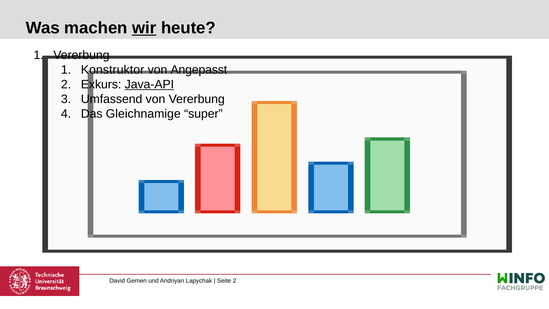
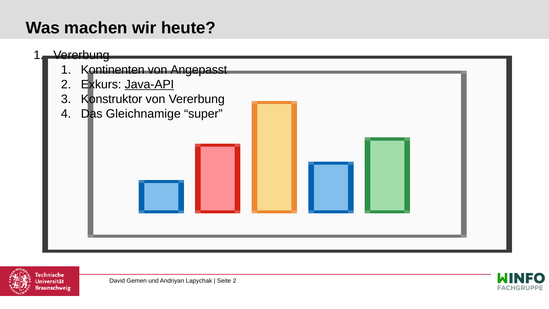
wir underline: present -> none (144, 28)
Konstruktor: Konstruktor -> Kontinenten (113, 70)
Umfassend: Umfassend -> Konstruktor (112, 99)
